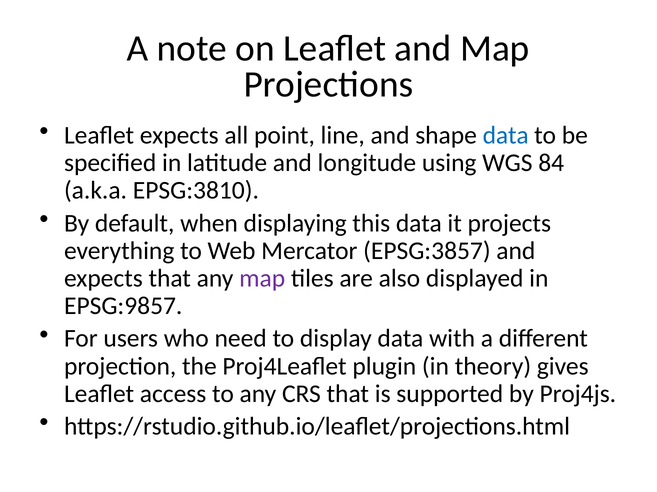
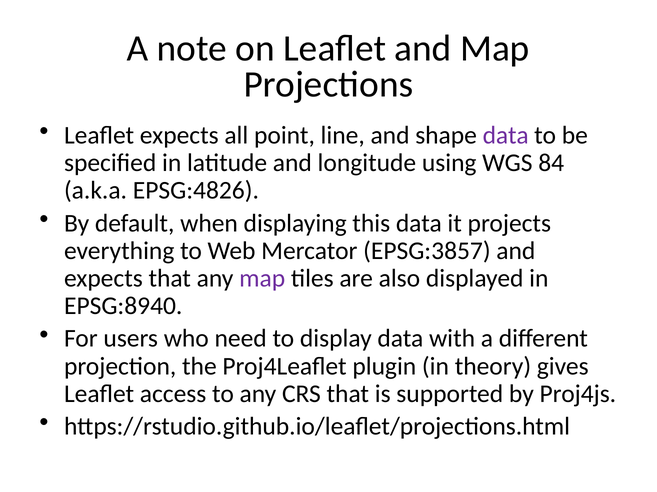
data colour: blue -> purple (506, 135)
EPSG:3810: EPSG:3810 -> EPSG:4826 (196, 191)
EPSG:9857: EPSG:9857 -> EPSG:8940 (123, 306)
